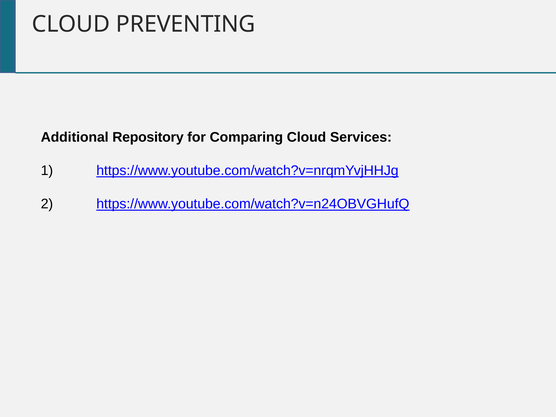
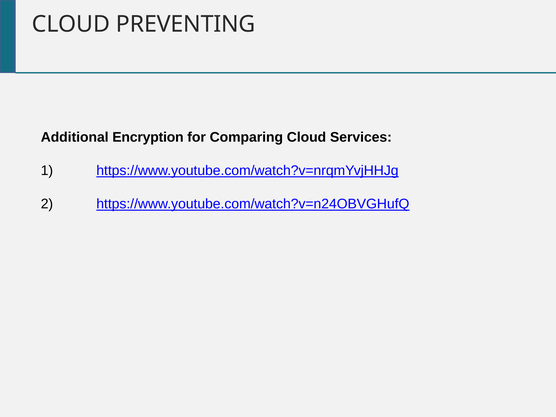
Repository: Repository -> Encryption (148, 137)
